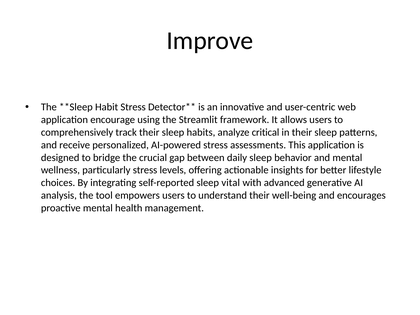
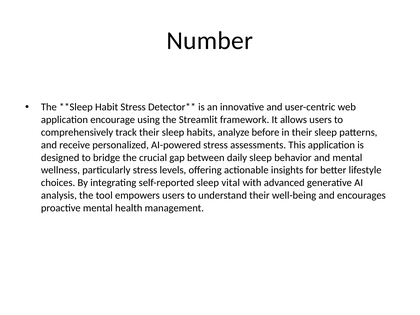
Improve: Improve -> Number (210, 41)
critical: critical -> before (266, 132)
